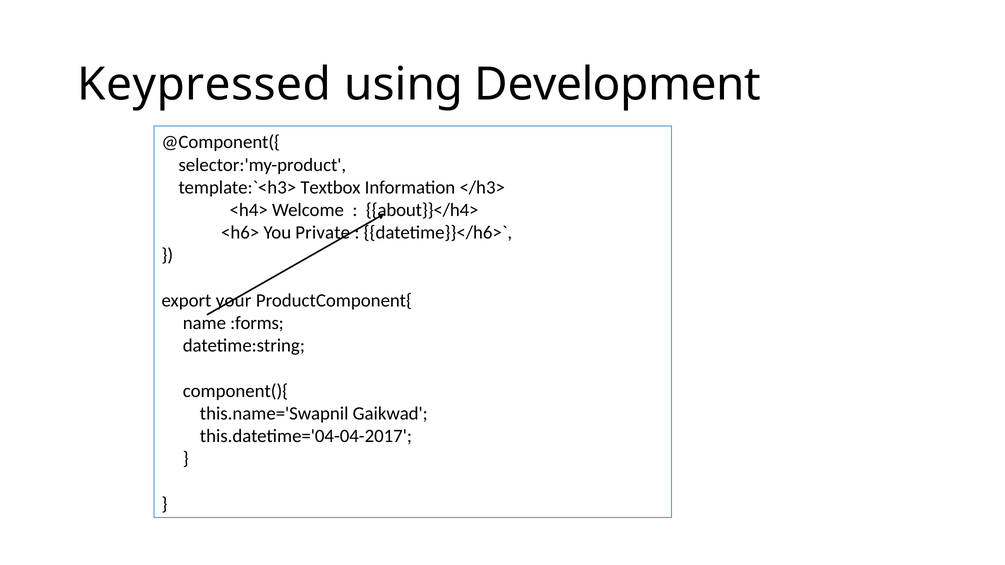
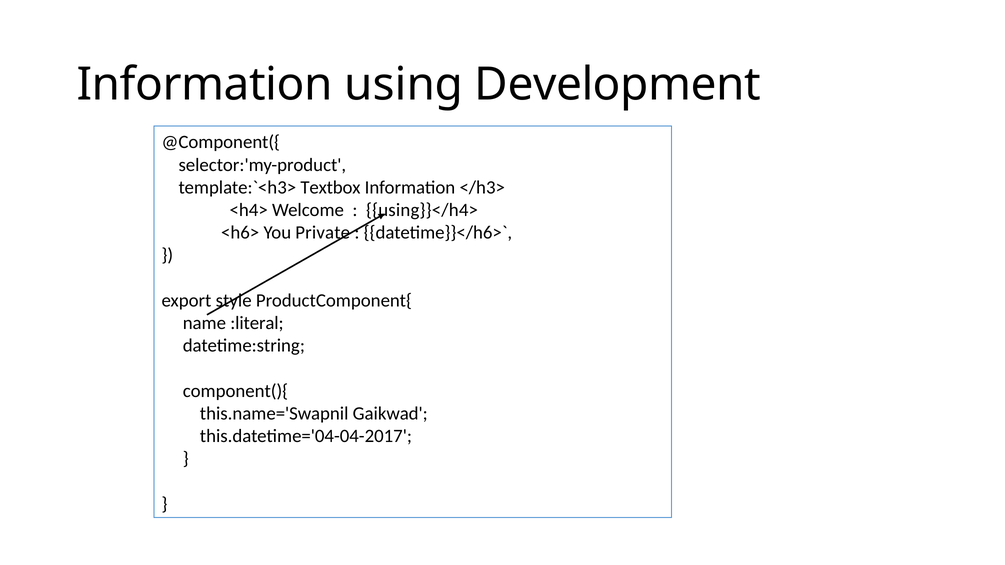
Keypressed: Keypressed -> Information (205, 84)
about}}</h4>: about}}</h4> -> using}}</h4> (422, 210)
your: your -> style (234, 301)
:forms: :forms -> :literal (257, 323)
